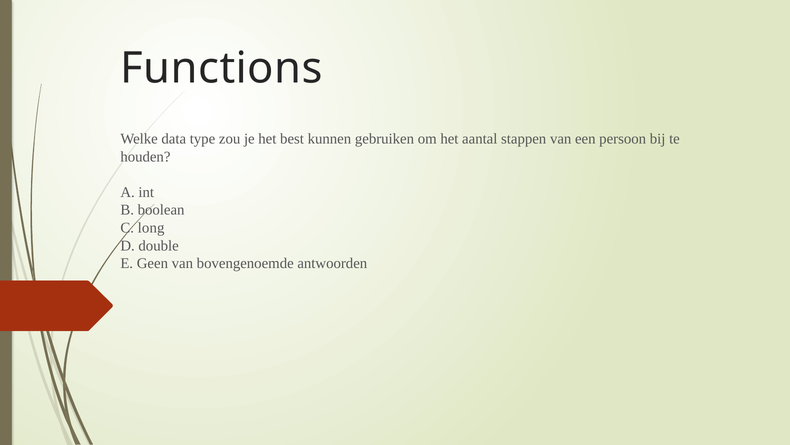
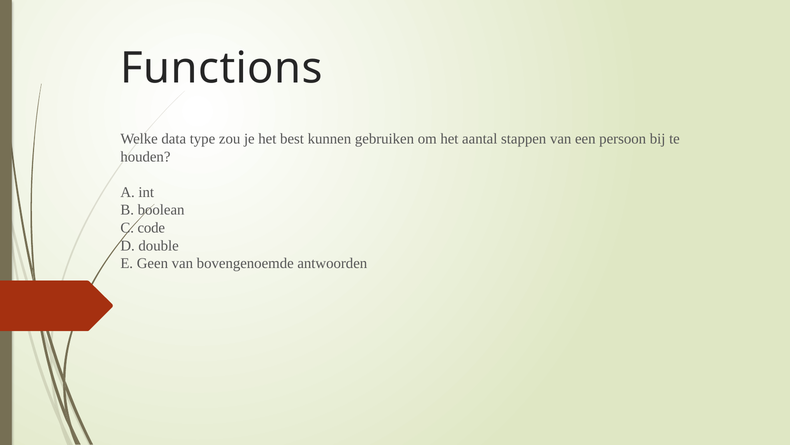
long: long -> code (151, 227)
